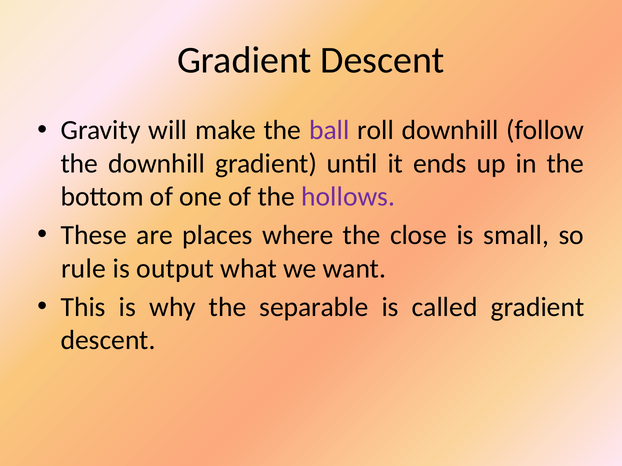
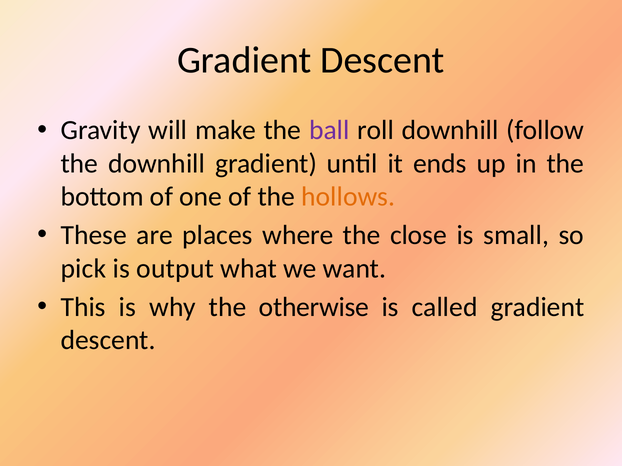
hollows colour: purple -> orange (348, 197)
rule: rule -> pick (84, 269)
separable: separable -> otherwise (314, 307)
